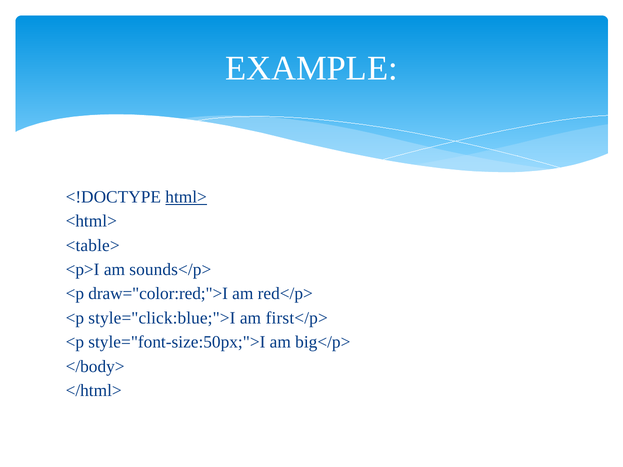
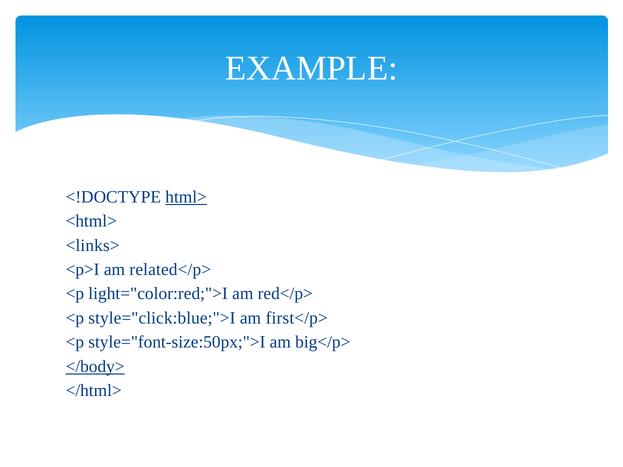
<table>: <table> -> <links> (93, 245)
sounds</p>: sounds</p> -> related</p> (170, 270)
draw="color:red;">I: draw="color:red;">I -> light="color:red;">I (158, 294)
</body> underline: none -> present (95, 367)
